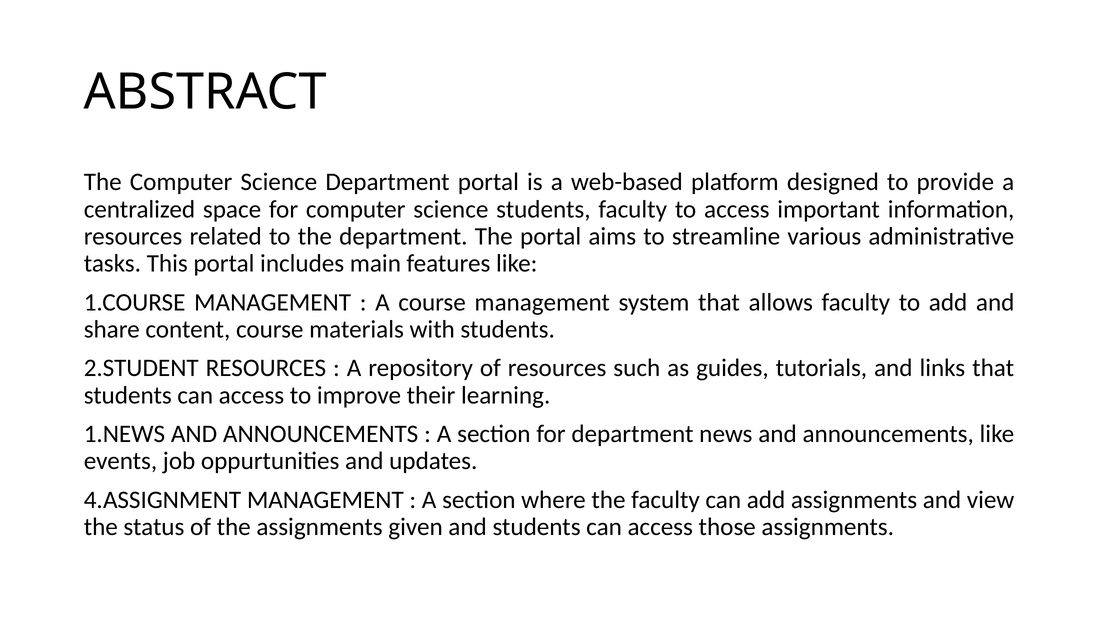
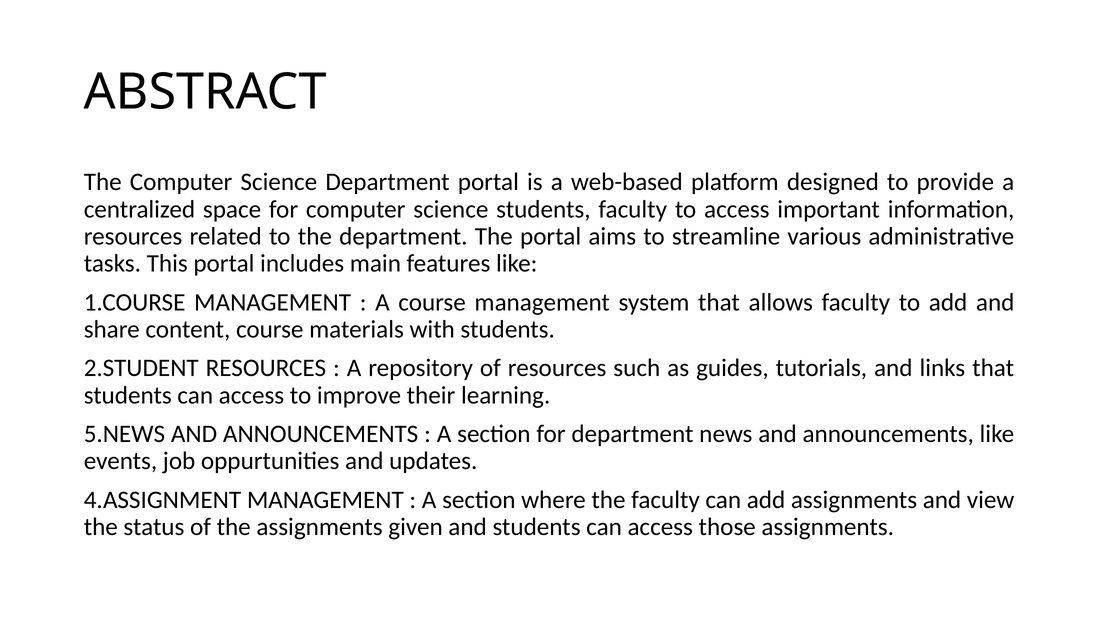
1.NEWS: 1.NEWS -> 5.NEWS (124, 434)
